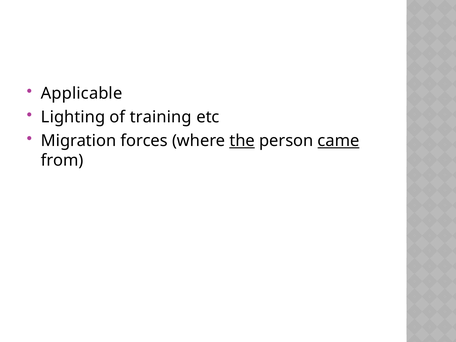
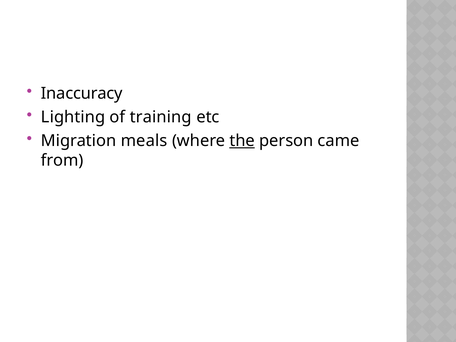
Applicable: Applicable -> Inaccuracy (82, 94)
forces: forces -> meals (144, 141)
came underline: present -> none (339, 141)
